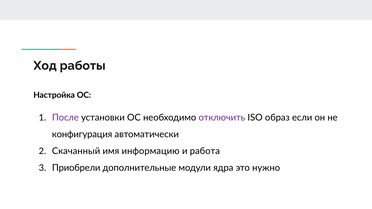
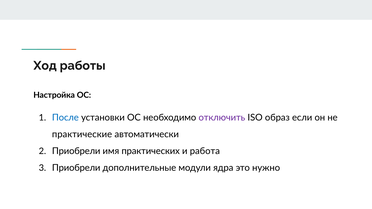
После colour: purple -> blue (65, 118)
конфигурация: конфигурация -> практические (82, 134)
Скачанный: Скачанный -> Приобрели (76, 151)
информацию: информацию -> практических (151, 151)
